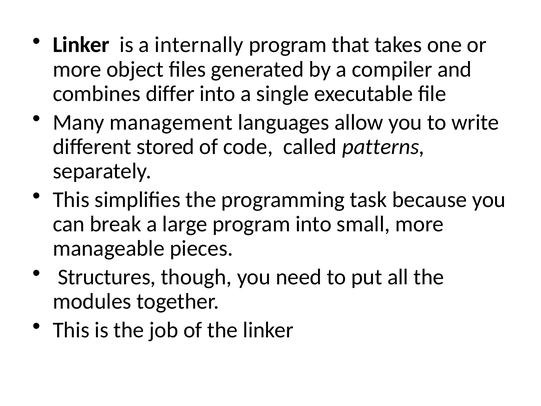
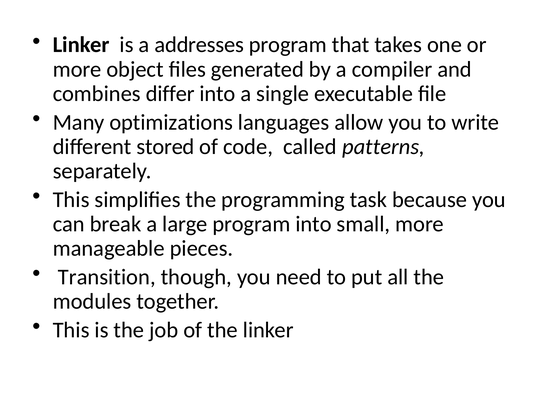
internally: internally -> addresses (199, 45)
management: management -> optimizations (171, 122)
Structures: Structures -> Transition (107, 277)
